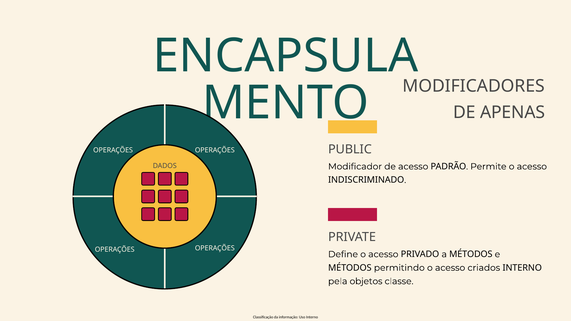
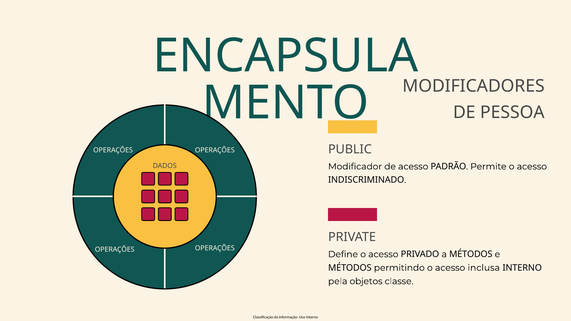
APENAS: APENAS -> PESSOA (513, 112)
criados: criados -> inclusa (484, 268)
